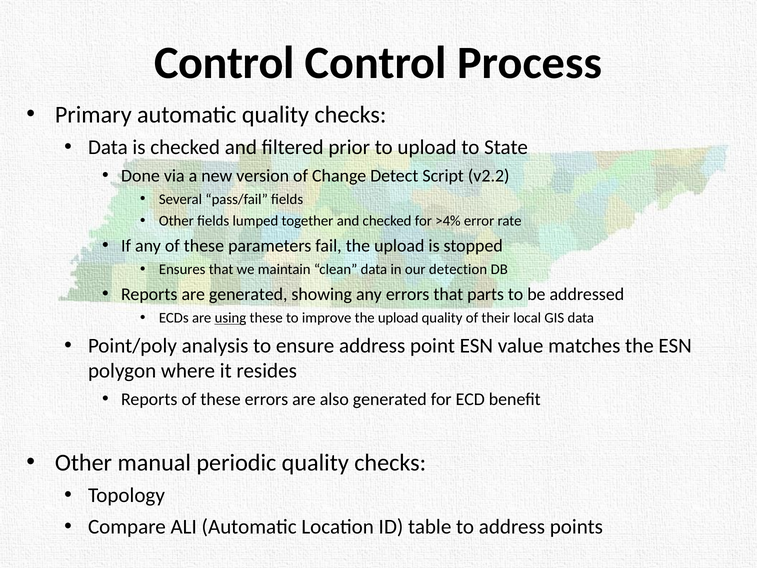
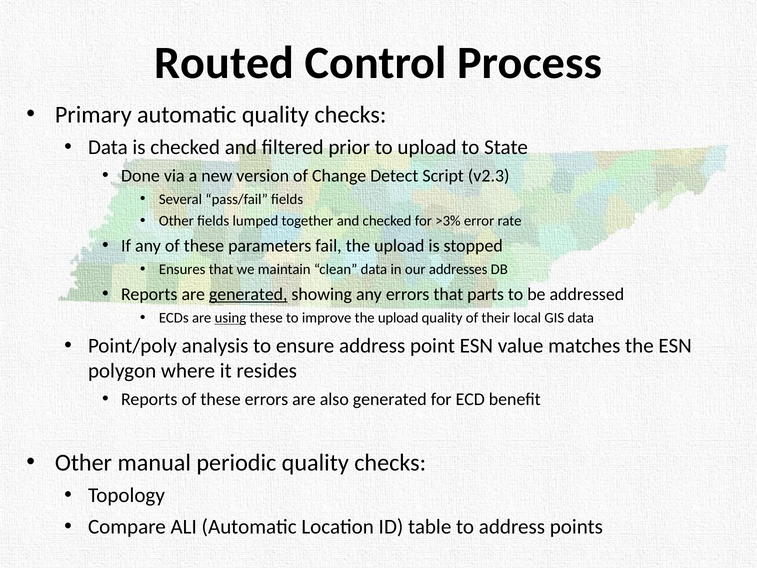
Control: Control -> Routed (224, 63)
v2.2: v2.2 -> v2.3 (489, 176)
>4%: >4% -> >3% (448, 221)
detection: detection -> addresses (458, 269)
generated underline: none -> present (248, 294)
